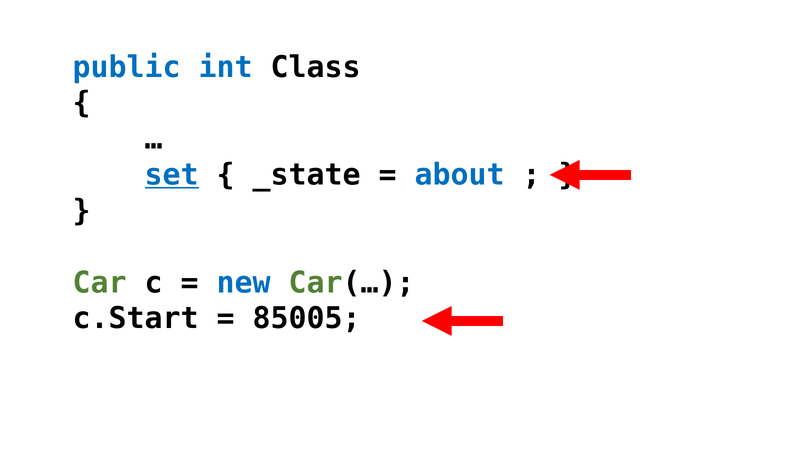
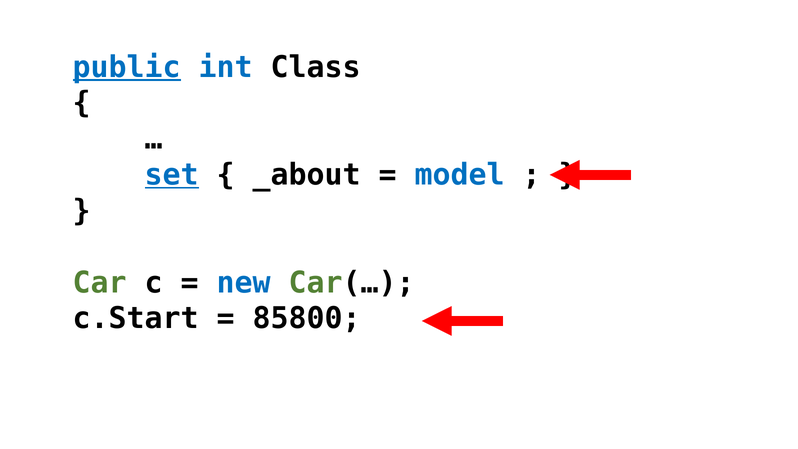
public underline: none -> present (127, 67)
_state: _state -> _about (307, 175)
about: about -> model (460, 175)
85005: 85005 -> 85800 (307, 318)
